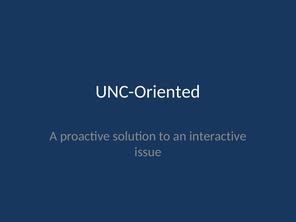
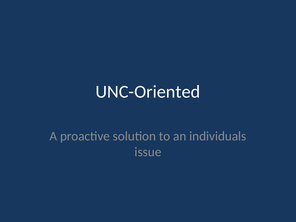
interactive: interactive -> individuals (218, 136)
